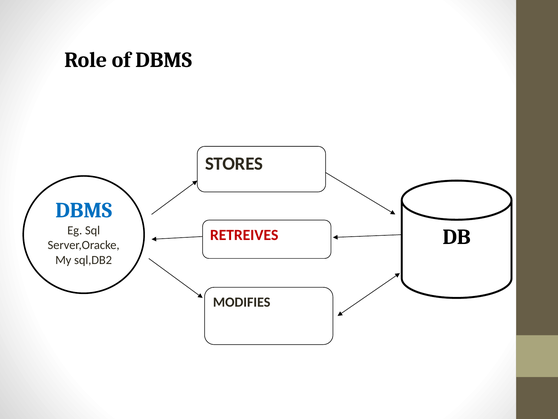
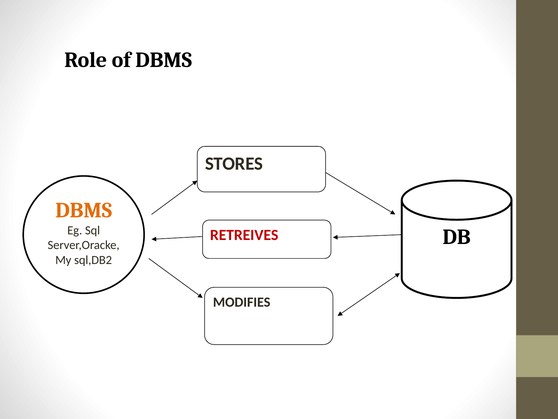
DBMS colour: blue -> orange (84, 210)
